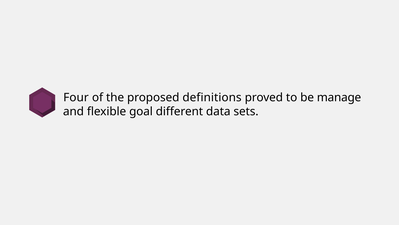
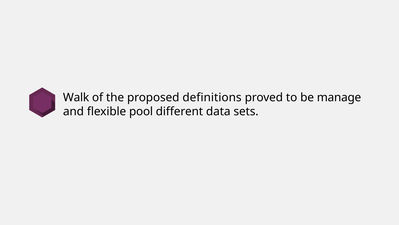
Four: Four -> Walk (76, 97)
goal: goal -> pool (141, 111)
